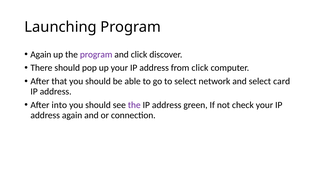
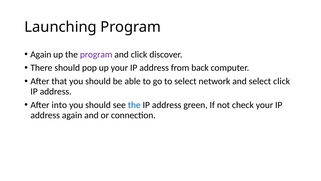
from click: click -> back (200, 68)
select card: card -> click (282, 81)
the colour: purple -> blue (134, 105)
